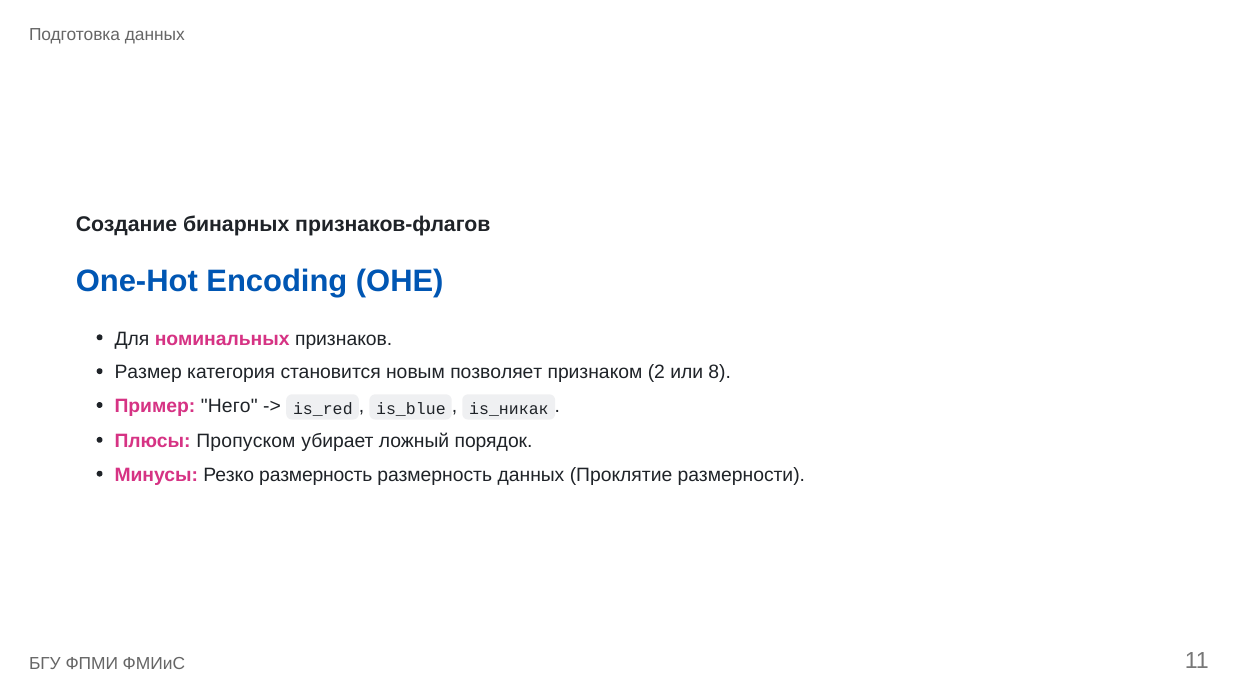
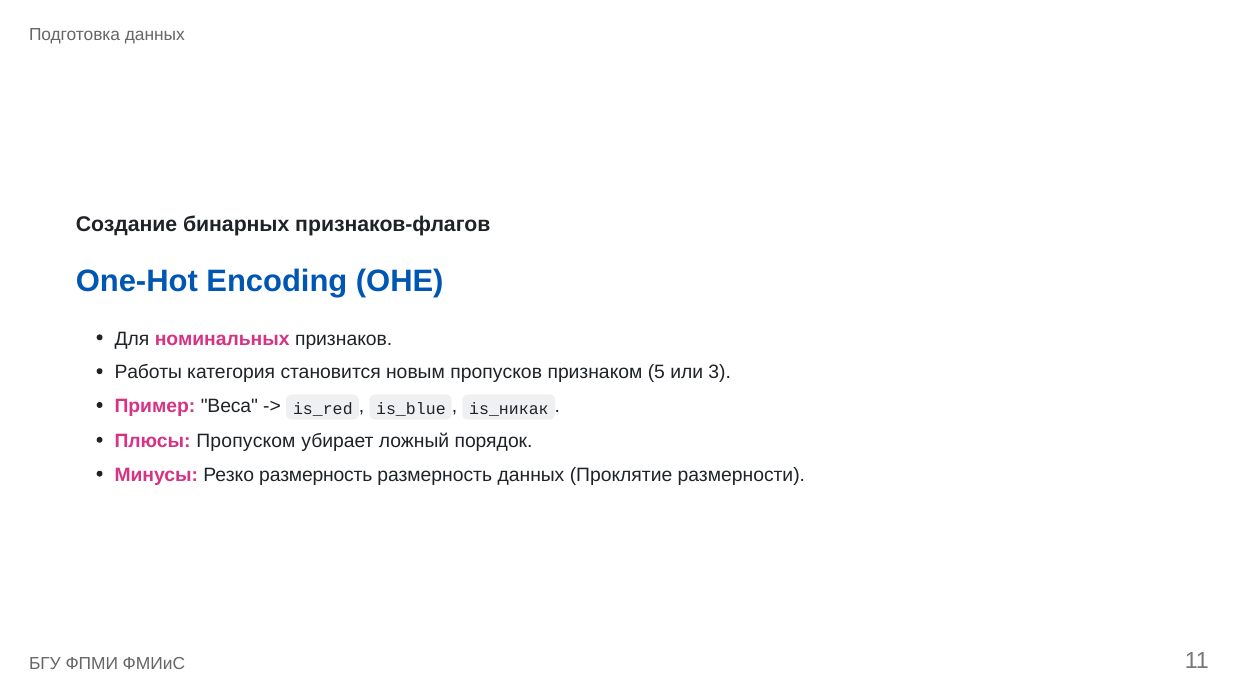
Размер: Размер -> Работы (148, 373)
позволяет: позволяет -> пропусков (496, 373)
2: 2 -> 5 (656, 373)
8: 8 -> 3 (720, 373)
Него: Него -> Веса (229, 407)
